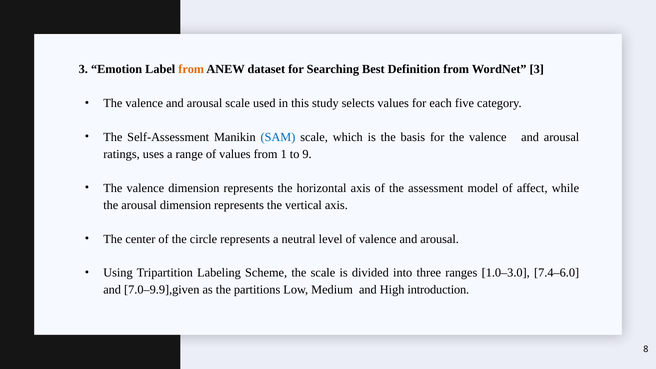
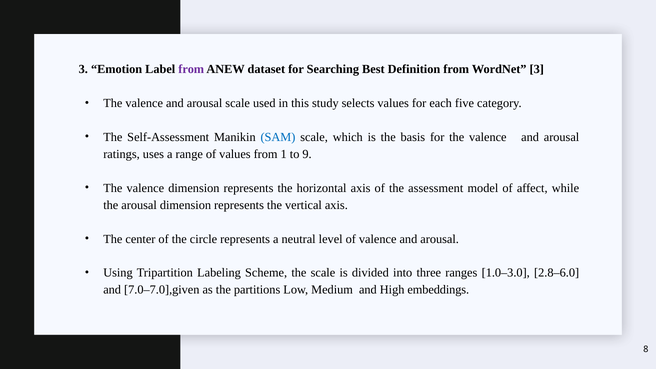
from colour: orange -> purple (191, 69)
7.4–6.0: 7.4–6.0 -> 2.8–6.0 (557, 273)
7.0–9.9],given: 7.0–9.9],given -> 7.0–7.0],given (162, 290)
introduction: introduction -> embeddings (438, 290)
